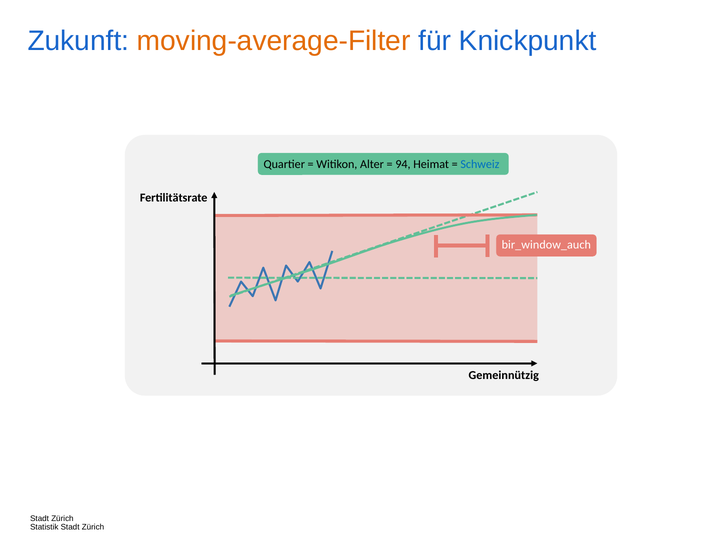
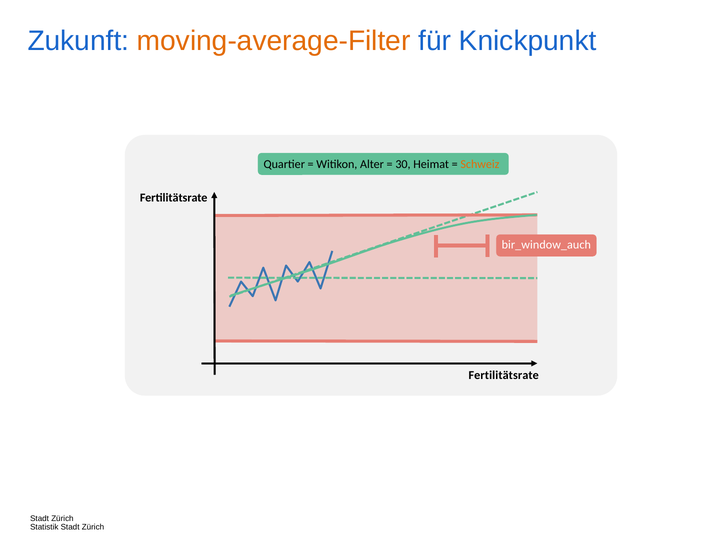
94: 94 -> 30 (403, 164)
Schweiz colour: blue -> orange (480, 164)
Gemeinnützig: Gemeinnützig -> Fertilitätsrate (504, 375)
